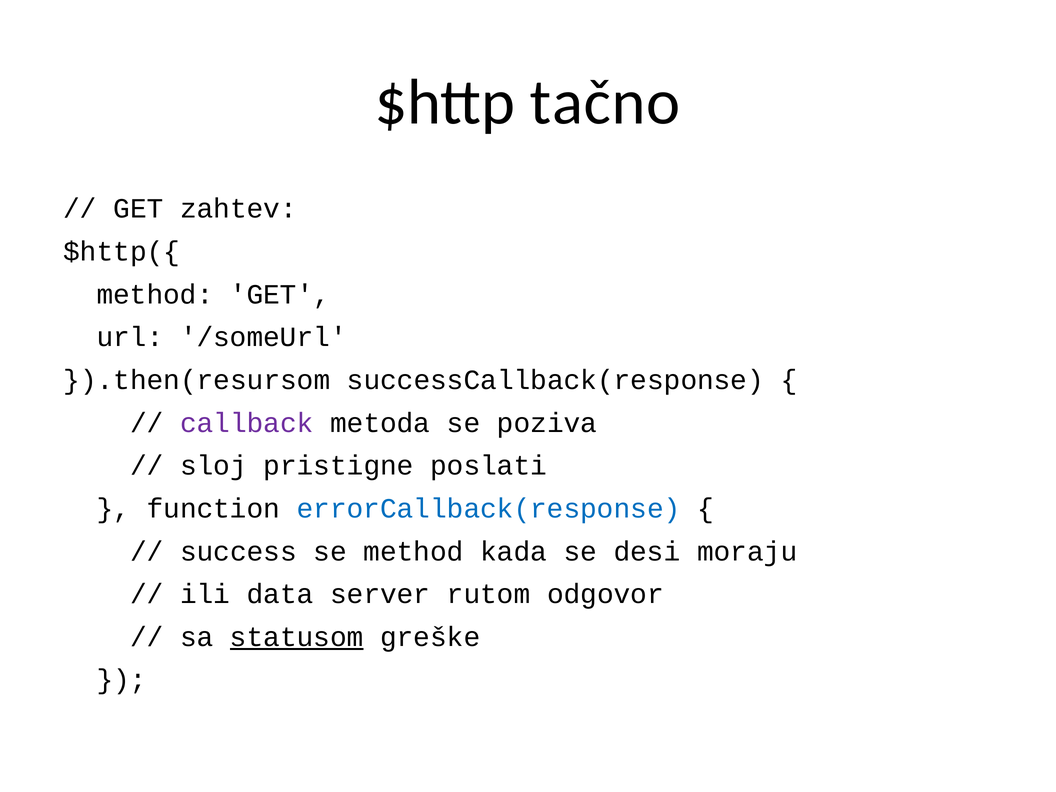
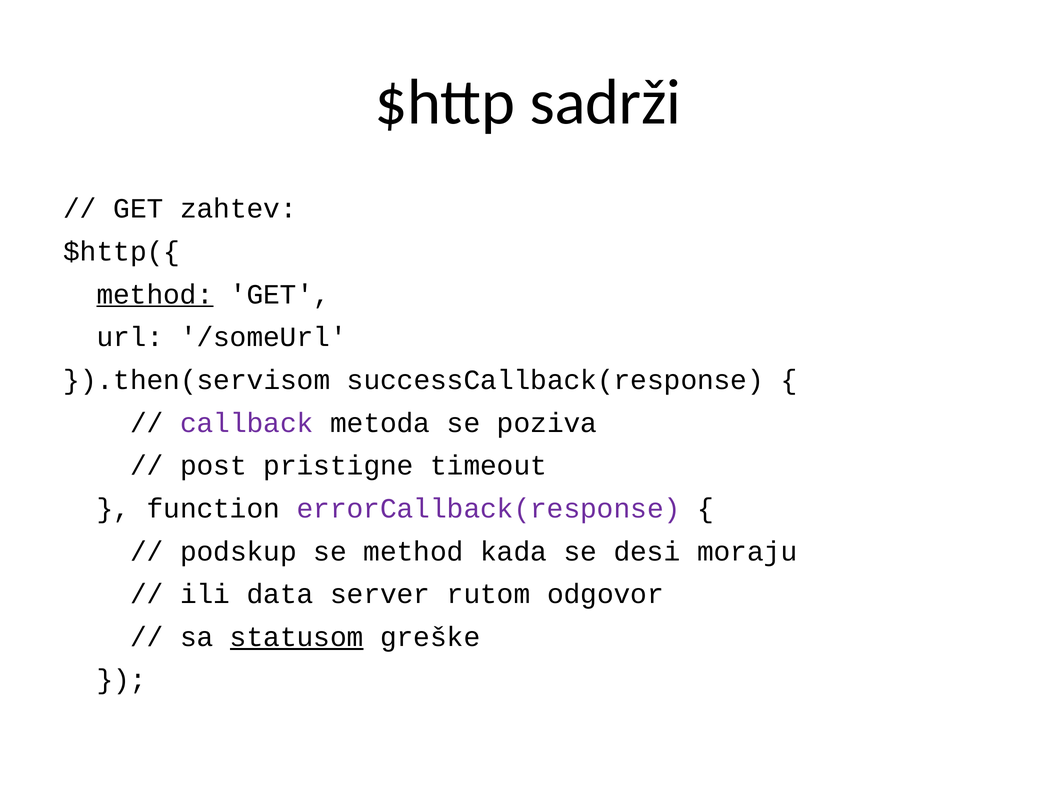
tačno: tačno -> sadrži (605, 102)
method underline: none -> present (155, 294)
}).then(resursom: }).then(resursom -> }).then(servisom (197, 380)
sloj: sloj -> post (213, 466)
poslati: poslati -> timeout (489, 466)
errorCallback(response colour: blue -> purple (489, 508)
success: success -> podskup (238, 551)
